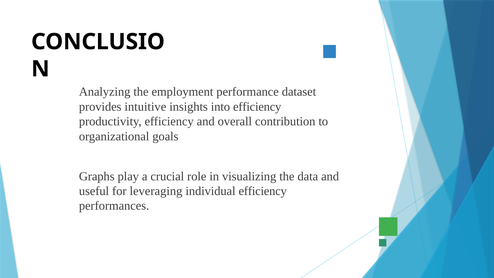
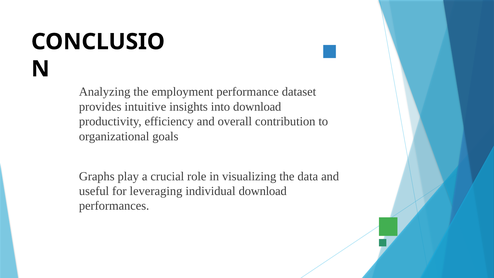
into efficiency: efficiency -> download (257, 107)
individual efficiency: efficiency -> download (263, 191)
